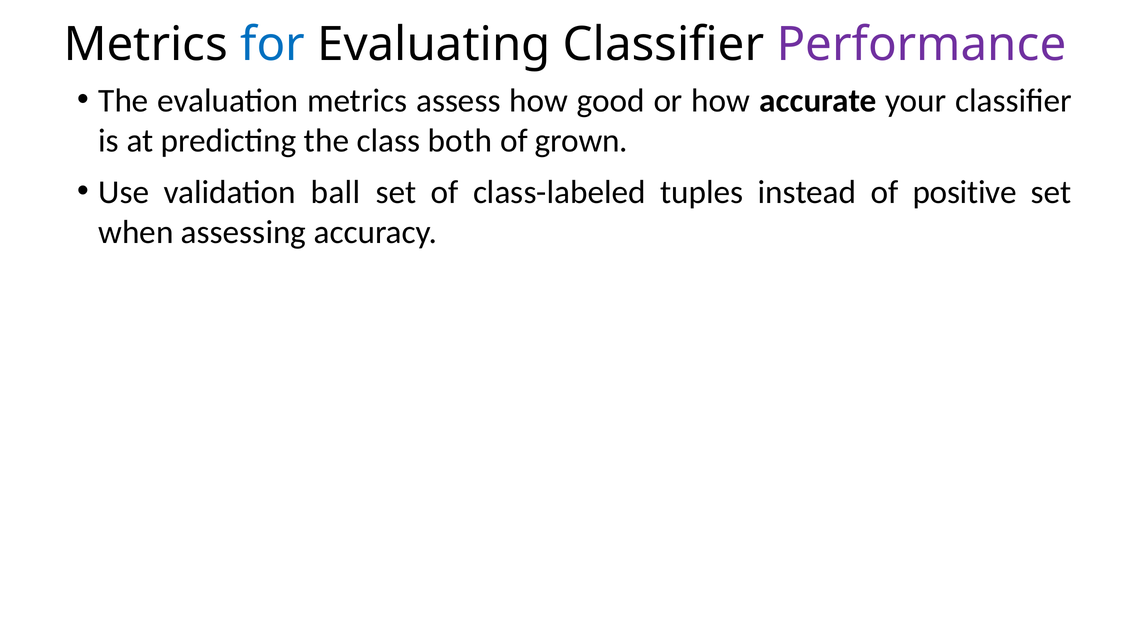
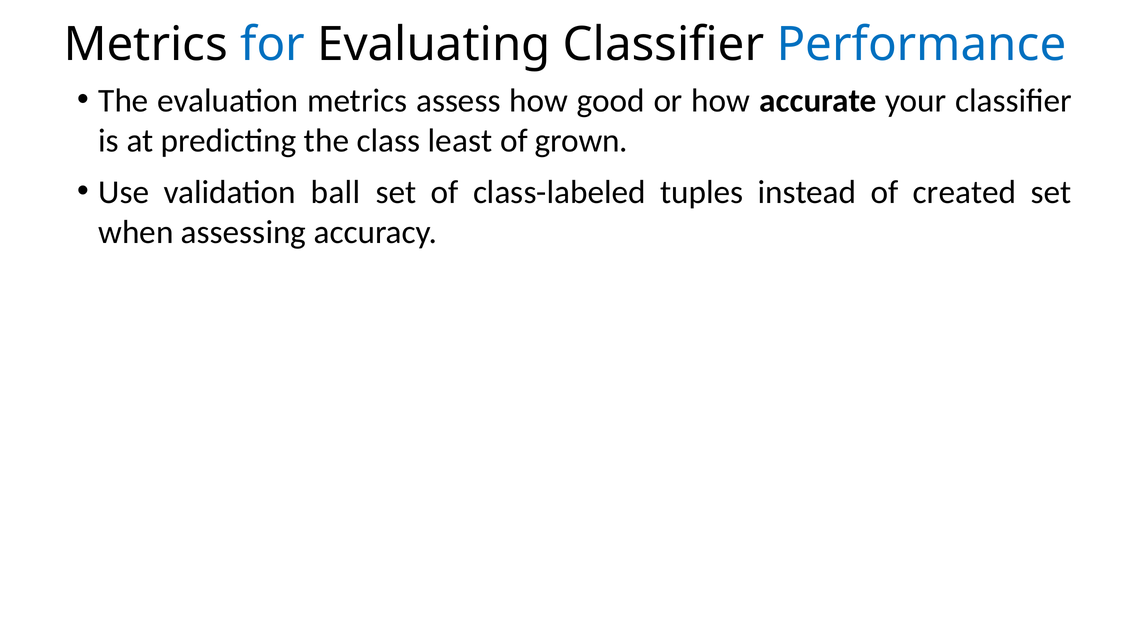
Performance colour: purple -> blue (922, 44)
both: both -> least (460, 141)
positive: positive -> created (965, 192)
